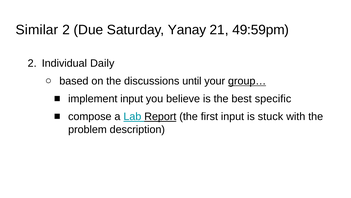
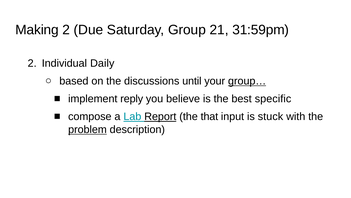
Similar: Similar -> Making (37, 30)
Yanay: Yanay -> Group (187, 30)
49:59pm: 49:59pm -> 31:59pm (261, 30)
implement input: input -> reply (132, 99)
first: first -> that (209, 116)
problem underline: none -> present (87, 129)
